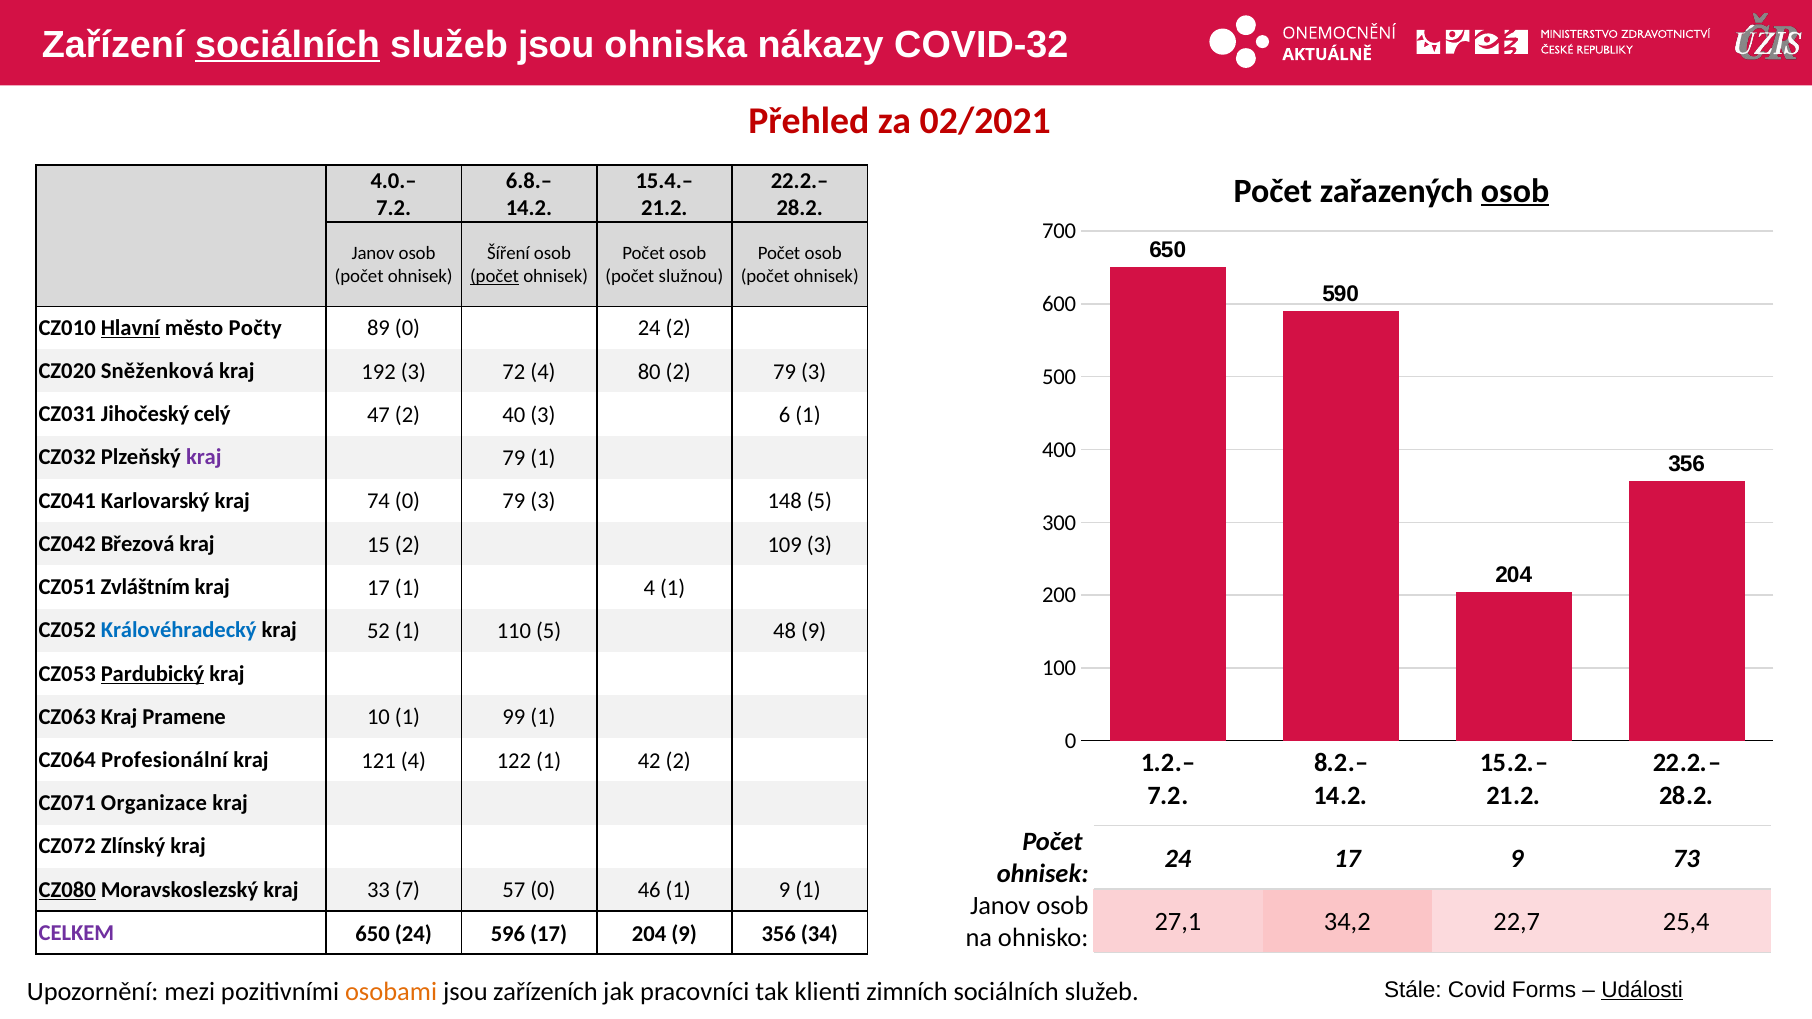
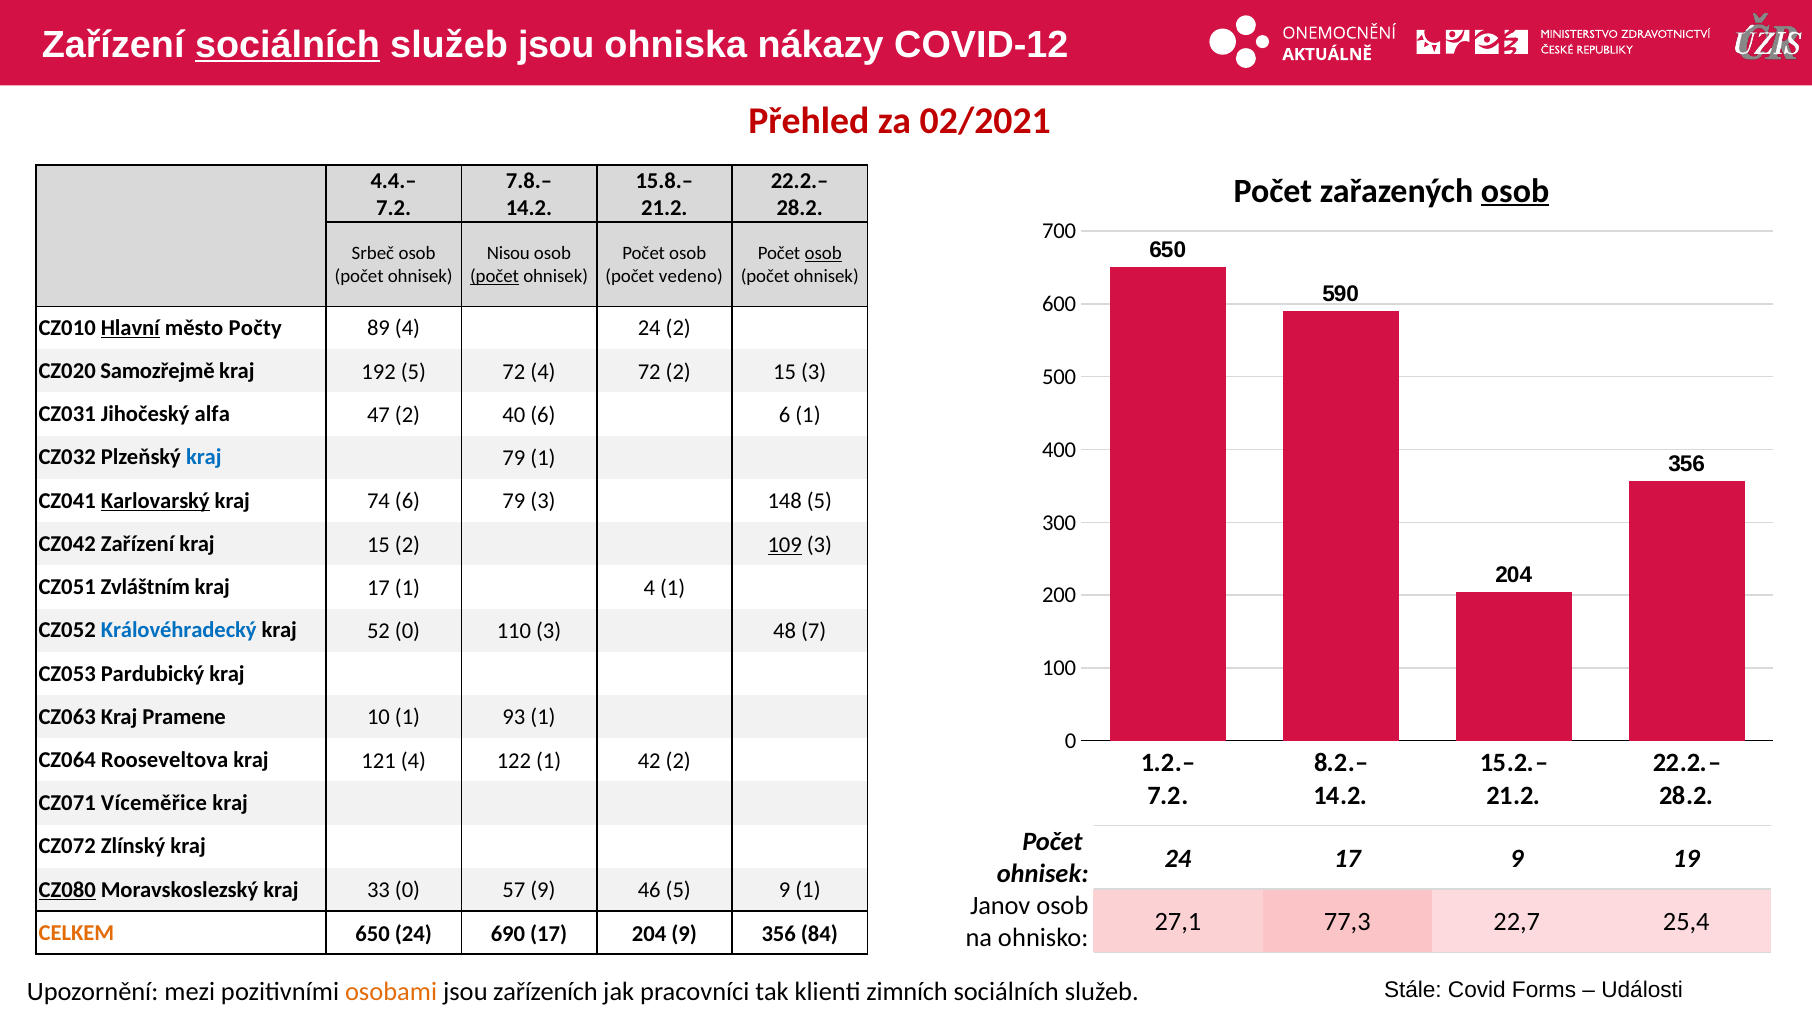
COVID-32: COVID-32 -> COVID-12 (981, 45)
4.0.–: 4.0.– -> 4.4.– (394, 181)
6.8.–: 6.8.– -> 7.8.– (529, 181)
15.4.–: 15.4.– -> 15.8.– (664, 181)
Janov: Janov -> Srbeč (373, 253)
Šíření: Šíření -> Nisou (508, 253)
osob underline: none -> present (823, 253)
služnou: služnou -> vedeno (691, 276)
89 0: 0 -> 4 (408, 329)
Sněženková: Sněženková -> Samozřejmě (158, 371)
192 3: 3 -> 5 (413, 372)
4 80: 80 -> 72 (649, 372)
2 79: 79 -> 15 (785, 372)
celý: celý -> alfa (212, 414)
40 3: 3 -> 6 (543, 415)
kraj colour: purple -> blue (204, 458)
Karlovarský underline: none -> present (155, 501)
74 0: 0 -> 6 (408, 502)
CZ042 Březová: Březová -> Zařízení (138, 544)
109 underline: none -> present (785, 545)
52 1: 1 -> 0 (408, 631)
110 5: 5 -> 3 (549, 631)
48 9: 9 -> 7 (814, 631)
Pardubický underline: present -> none (153, 674)
99: 99 -> 93 (514, 718)
Profesionální: Profesionální -> Rooseveltova (164, 760)
Organizace: Organizace -> Víceměřice (154, 803)
73: 73 -> 19 (1686, 859)
33 7: 7 -> 0 (408, 891)
57 0: 0 -> 9 (543, 891)
46 1: 1 -> 5 (678, 891)
34,2: 34,2 -> 77,3 (1347, 922)
CELKEM colour: purple -> orange (76, 933)
596: 596 -> 690 (508, 934)
34: 34 -> 84 (819, 934)
Události underline: present -> none (1642, 990)
